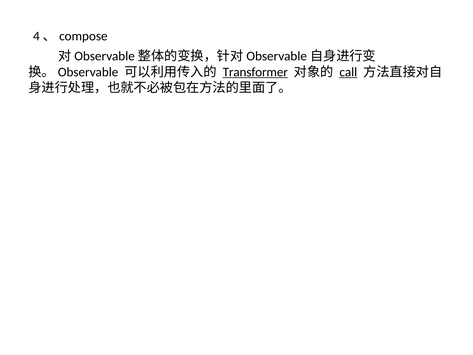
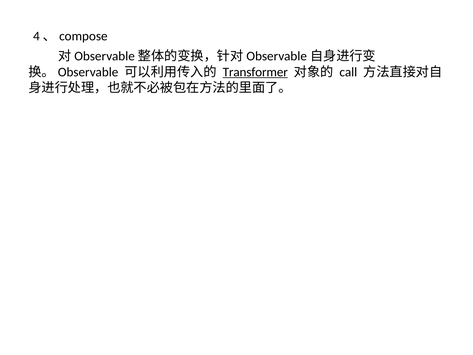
call underline: present -> none (348, 72)
